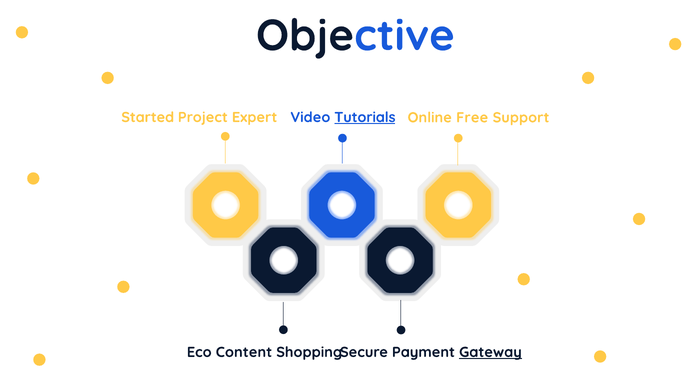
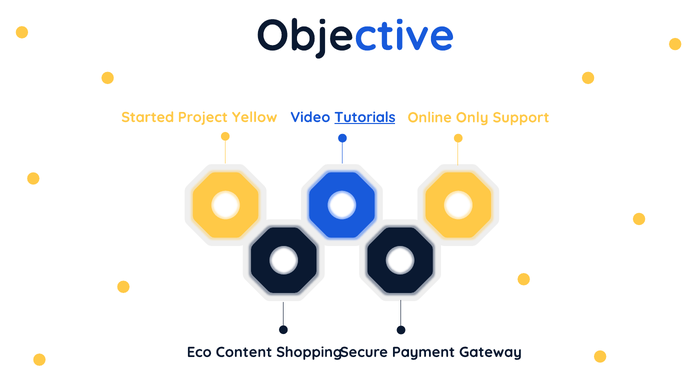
Expert: Expert -> Yellow (255, 117)
Free: Free -> Only (472, 118)
Gateway underline: present -> none (490, 352)
